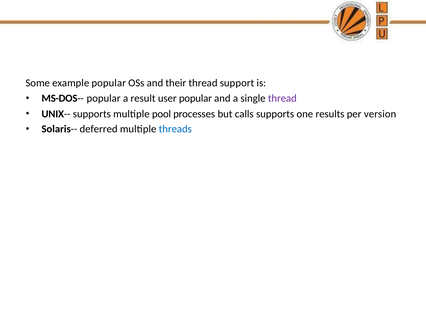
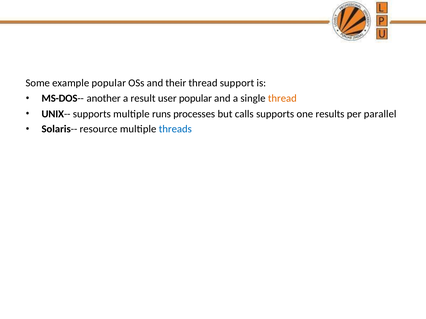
MS-DOS-- popular: popular -> another (104, 99)
thread colour: purple -> orange (282, 99)
pool: pool -> runs (161, 114)
version: version -> parallel (380, 114)
deferred: deferred -> resource (99, 129)
